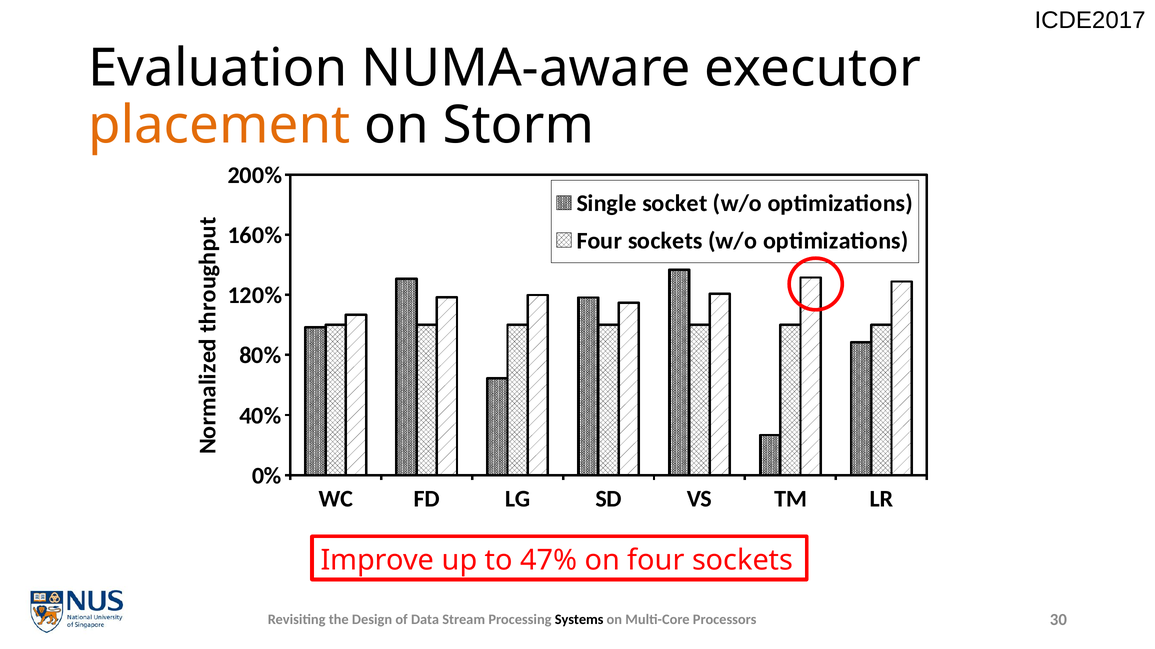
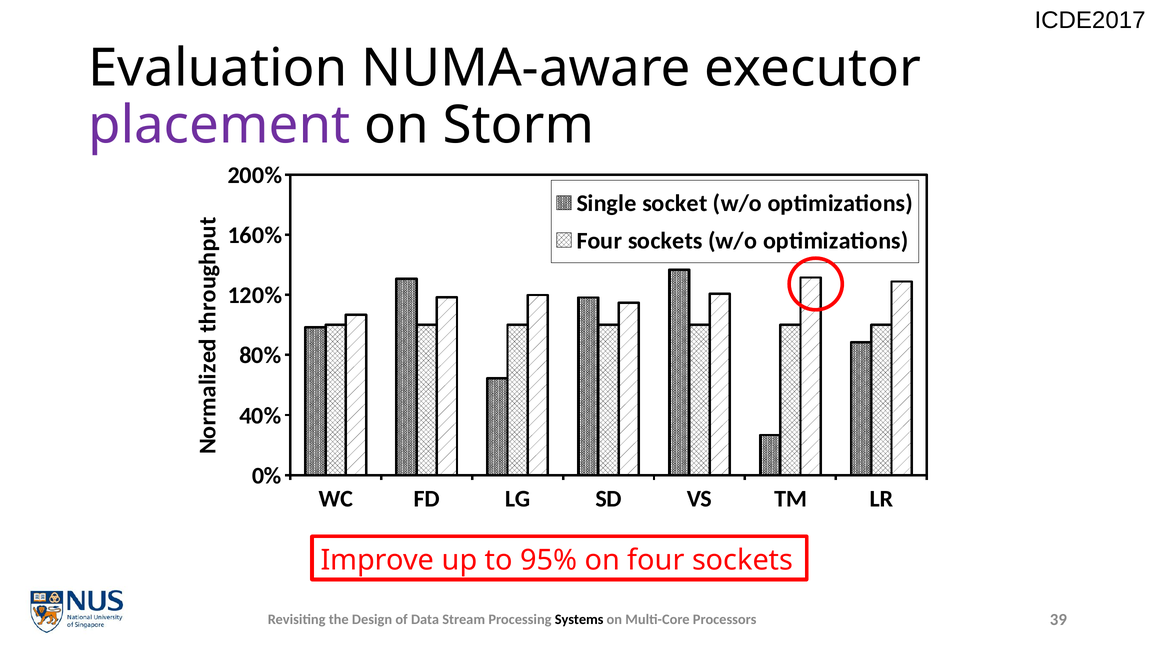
placement colour: orange -> purple (219, 126)
47%: 47% -> 95% (549, 561)
30: 30 -> 39 (1058, 620)
